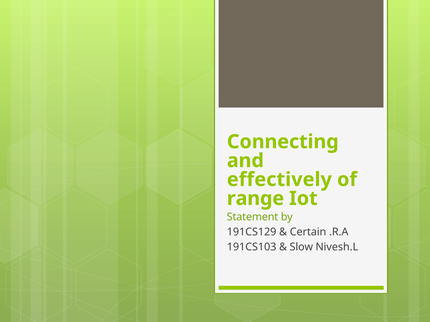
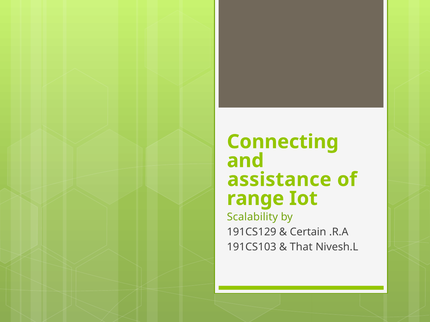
effectively: effectively -> assistance (279, 180)
Statement: Statement -> Scalability (252, 217)
Slow: Slow -> That (301, 247)
